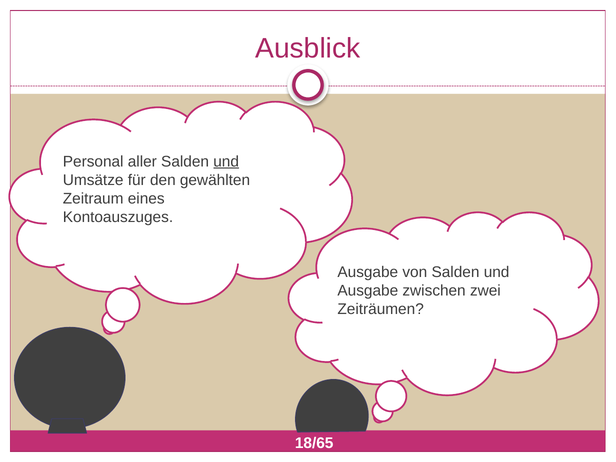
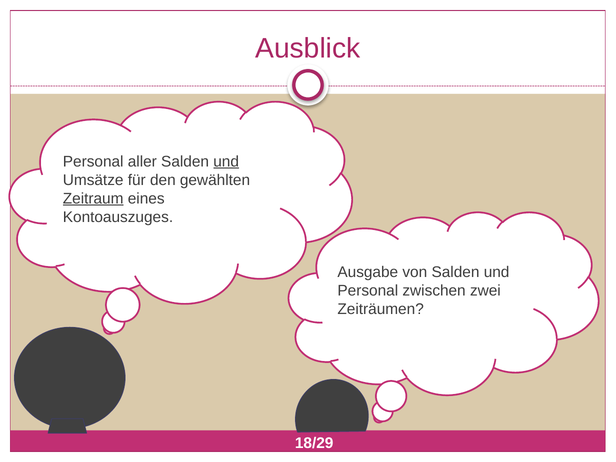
Zeitraum underline: none -> present (93, 198)
Ausgabe: Ausgabe -> Personal (368, 291)
18/65: 18/65 -> 18/29 (314, 443)
